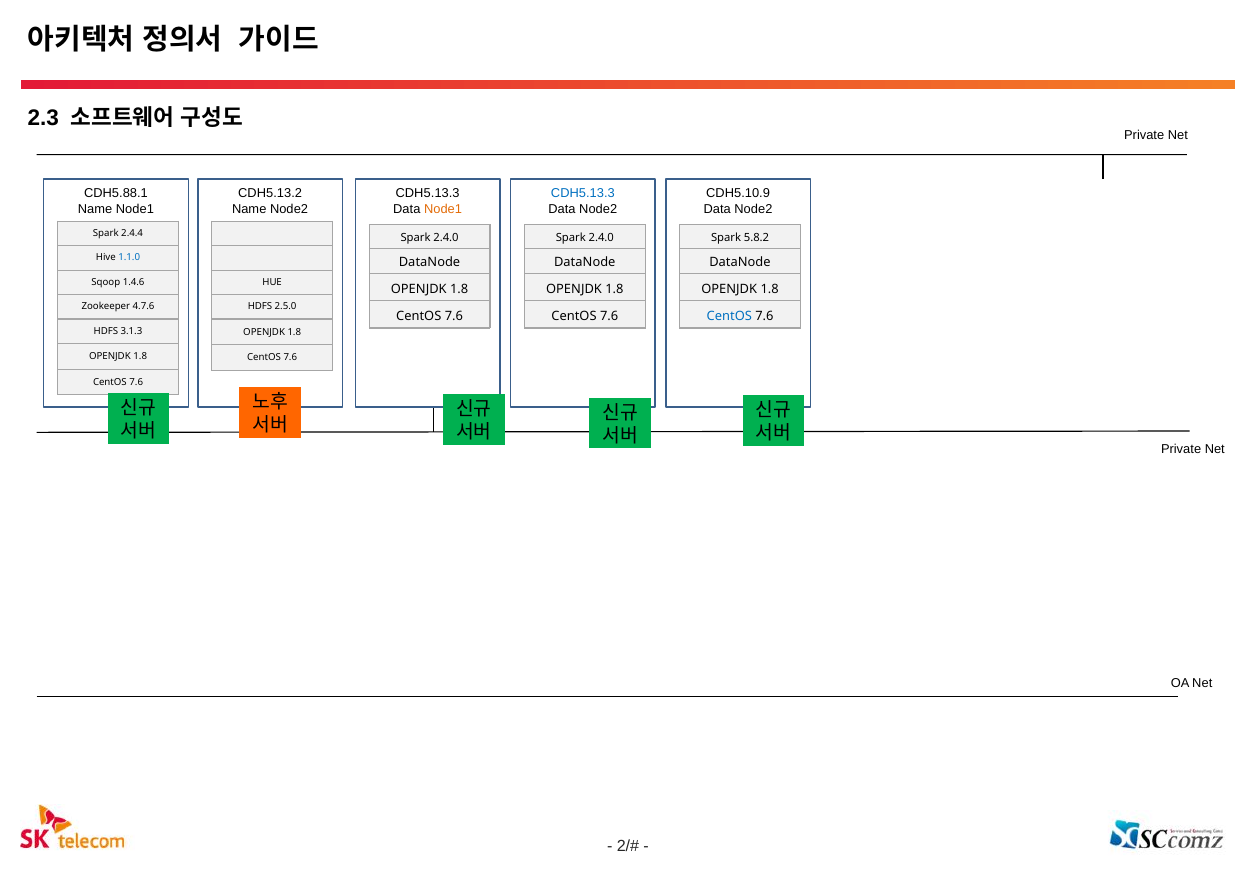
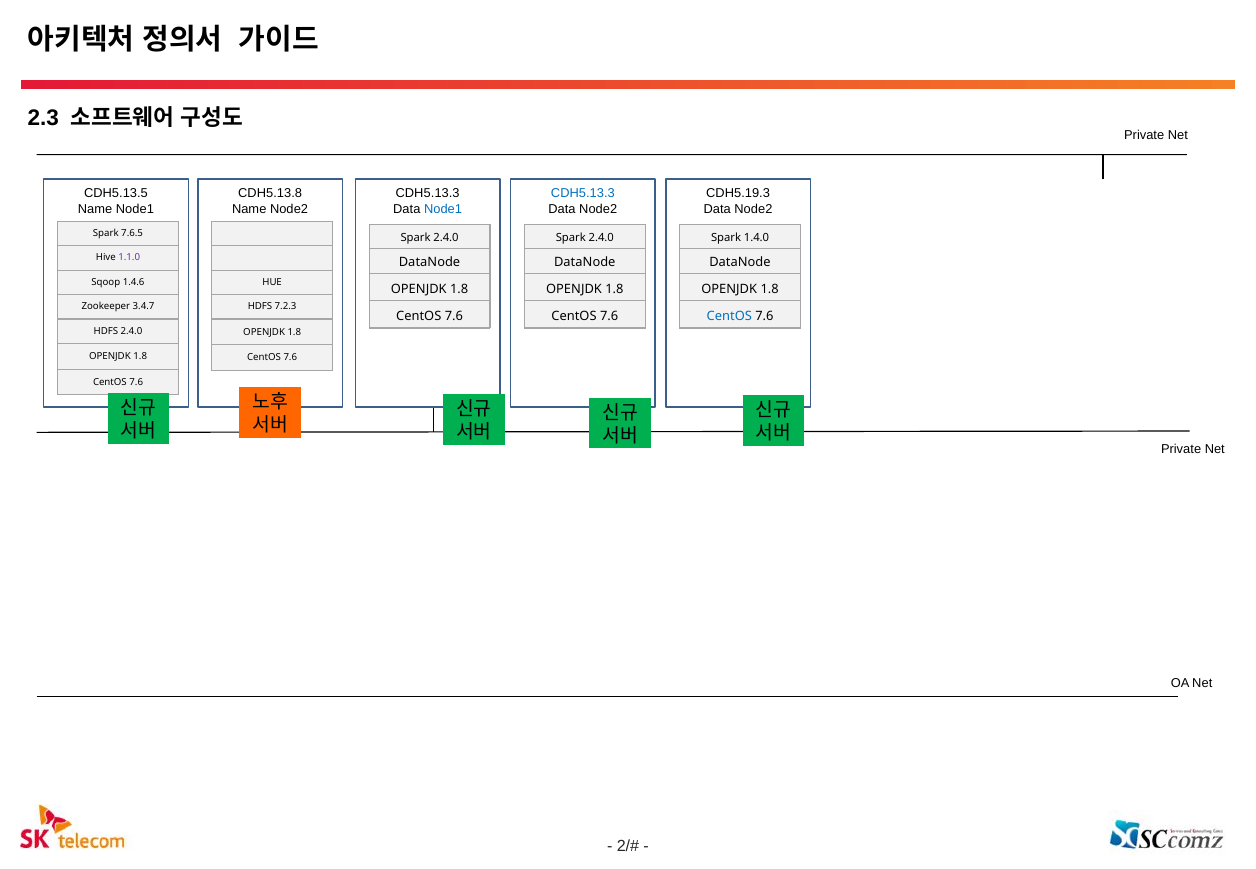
CDH5.88.1: CDH5.88.1 -> CDH5.13.5 (116, 194)
CDH5.13.2: CDH5.13.2 -> CDH5.13.8 (270, 194)
CDH5.10.9: CDH5.10.9 -> CDH5.19.3 (738, 194)
Node1 colour: orange -> blue (443, 209)
2.4.4: 2.4.4 -> 7.6.5 (132, 233)
5.8.2: 5.8.2 -> 1.4.0 (757, 238)
1.1.0 colour: blue -> purple (129, 258)
4.7.6: 4.7.6 -> 3.4.7 (144, 307)
2.5.0: 2.5.0 -> 7.2.3 (286, 307)
HDFS 3.1.3: 3.1.3 -> 2.4.0 (131, 331)
